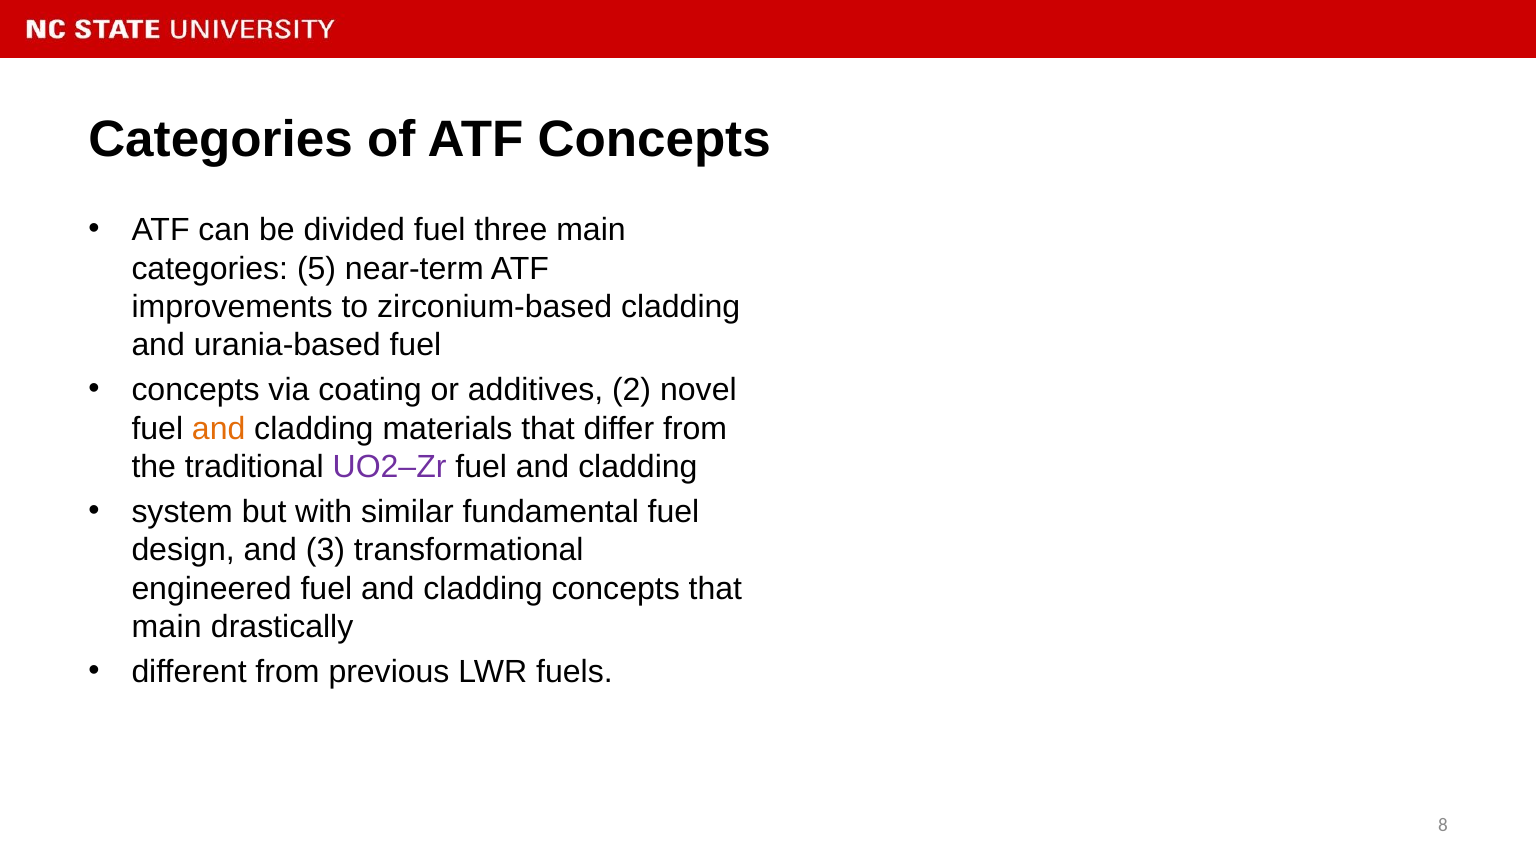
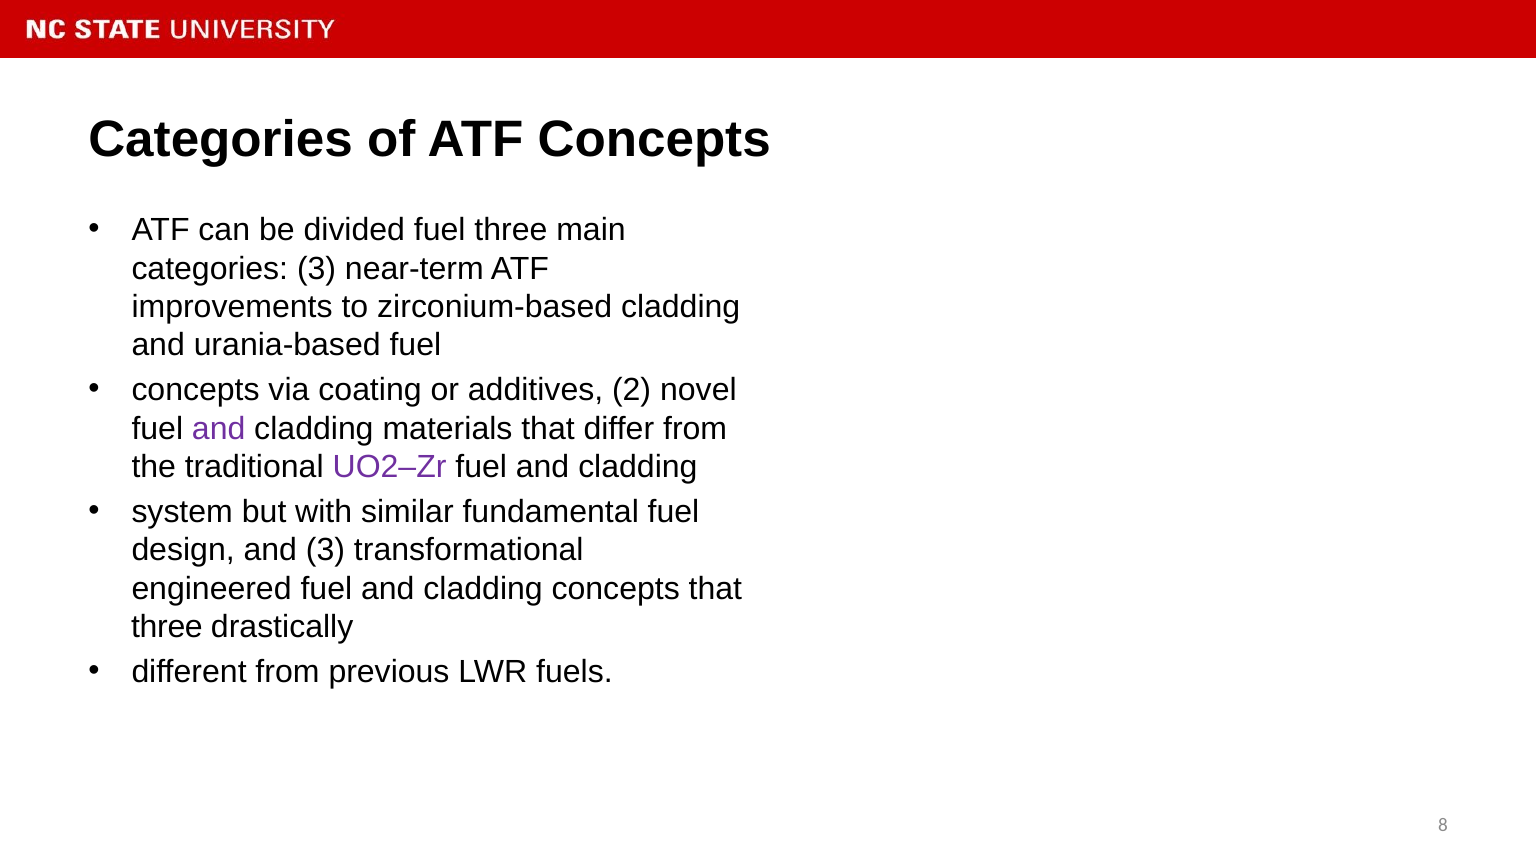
categories 5: 5 -> 3 (317, 269)
and colour: orange -> purple (219, 429)
main: main -> three (167, 627)
